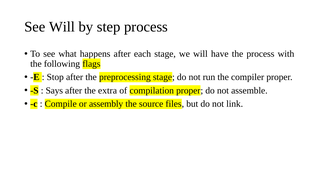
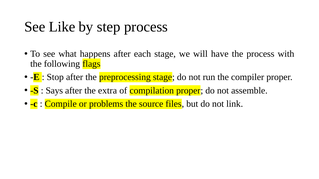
See Will: Will -> Like (62, 27)
assembly: assembly -> problems (106, 104)
